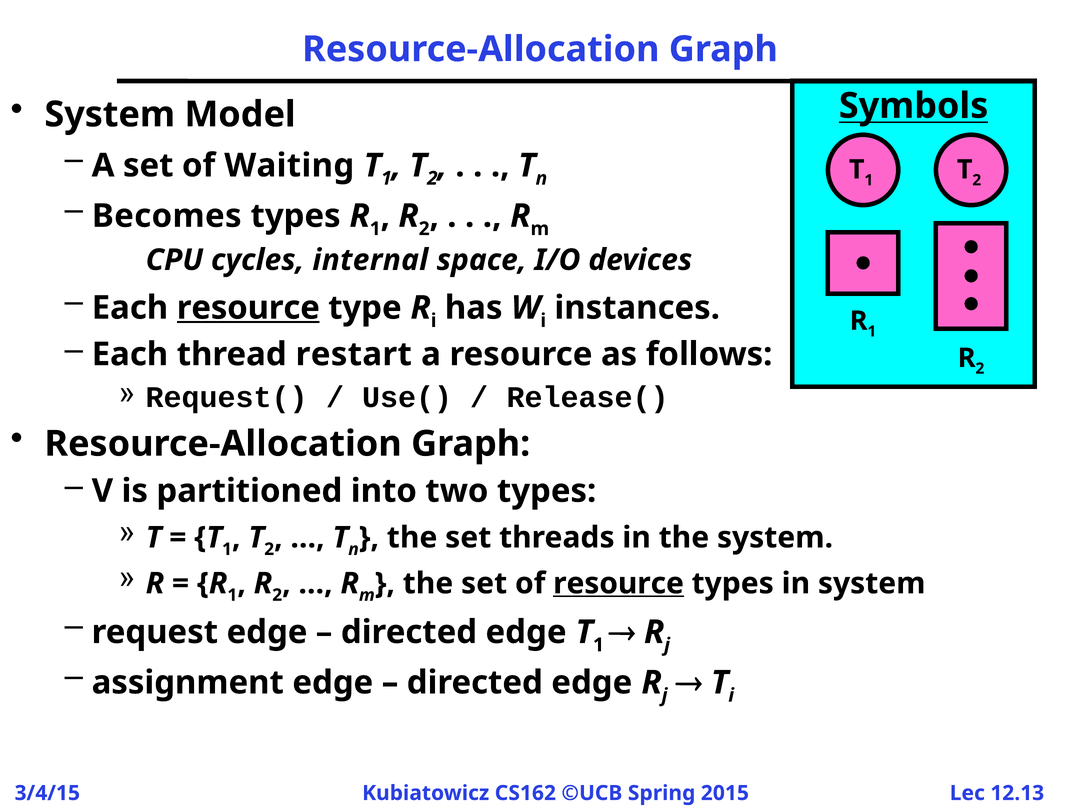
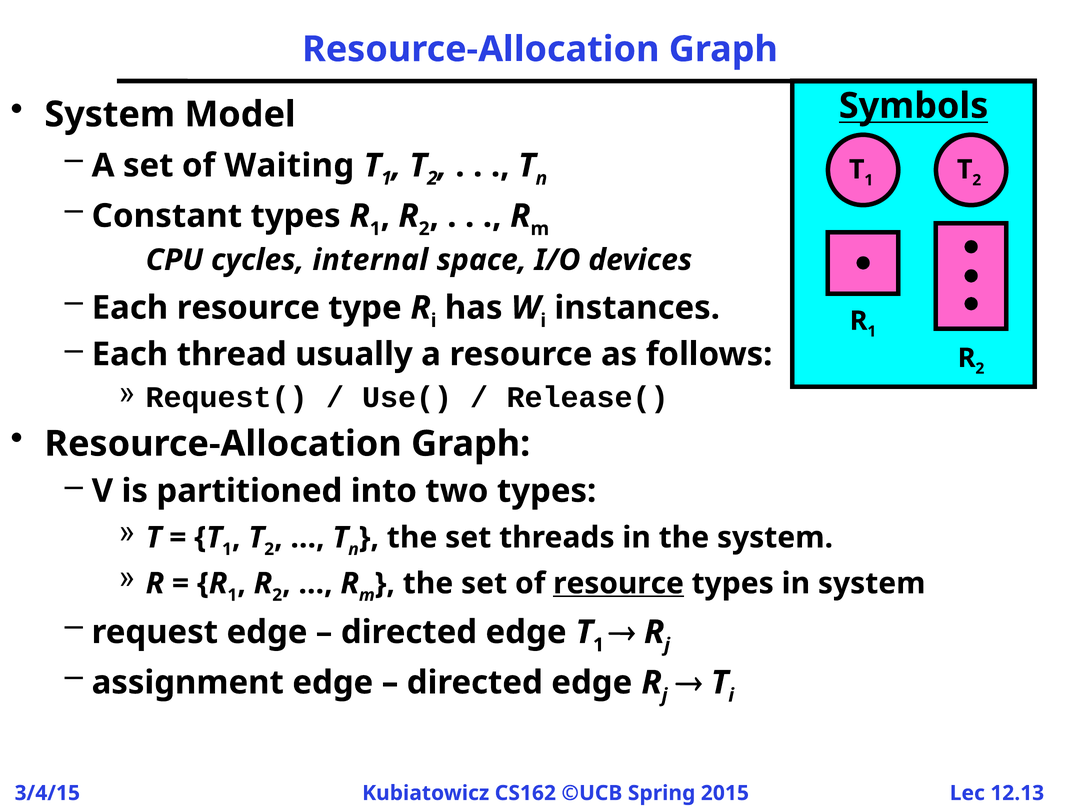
Becomes: Becomes -> Constant (167, 216)
resource underline: present -> none (248, 308)
restart: restart -> usually (354, 354)
